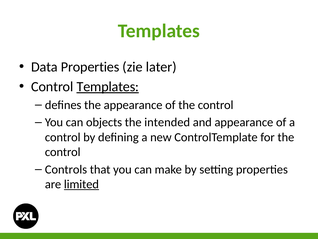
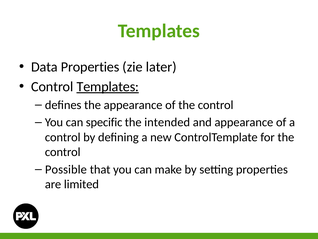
objects: objects -> specific (104, 122)
Controls: Controls -> Possible (66, 169)
limited underline: present -> none (81, 184)
